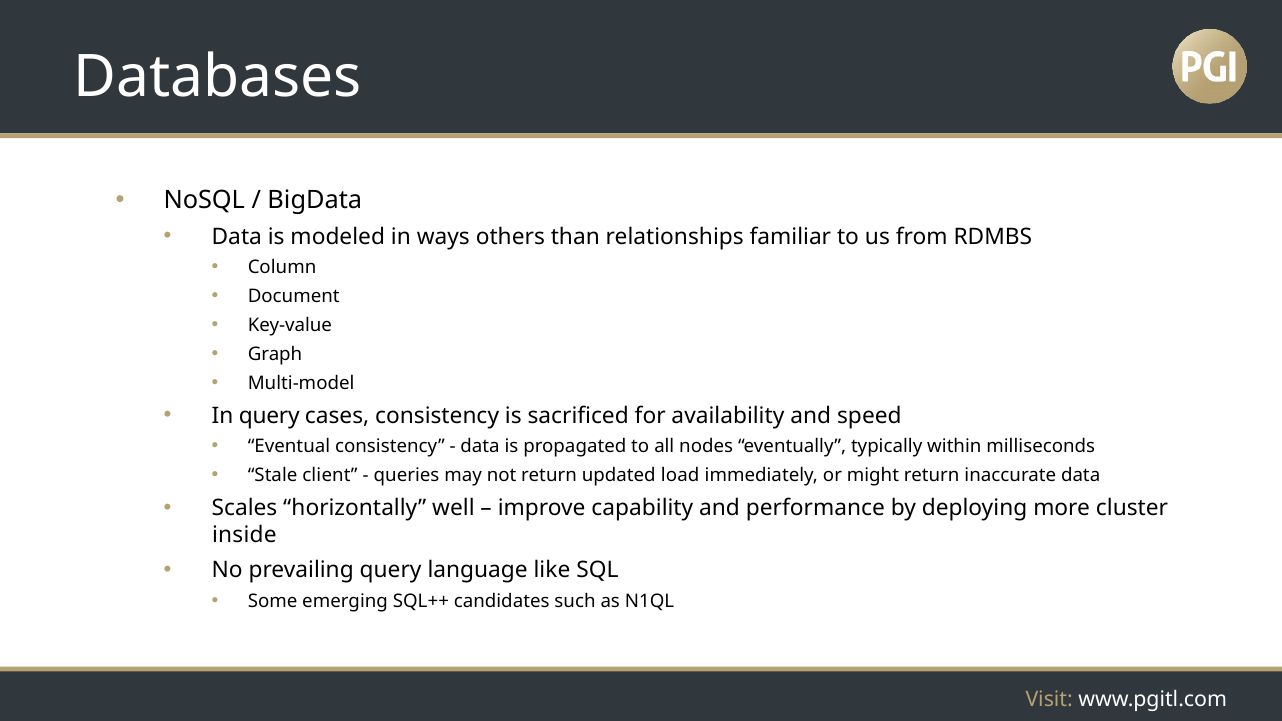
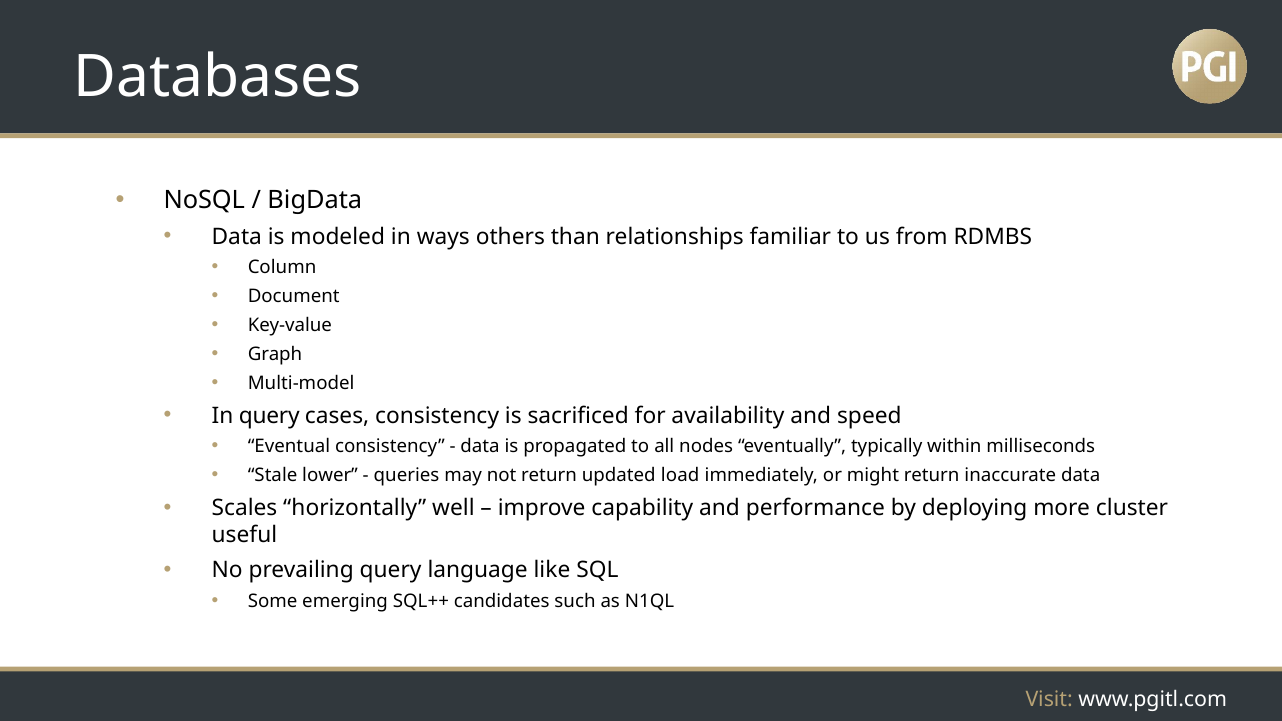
client: client -> lower (330, 476)
inside: inside -> useful (244, 535)
